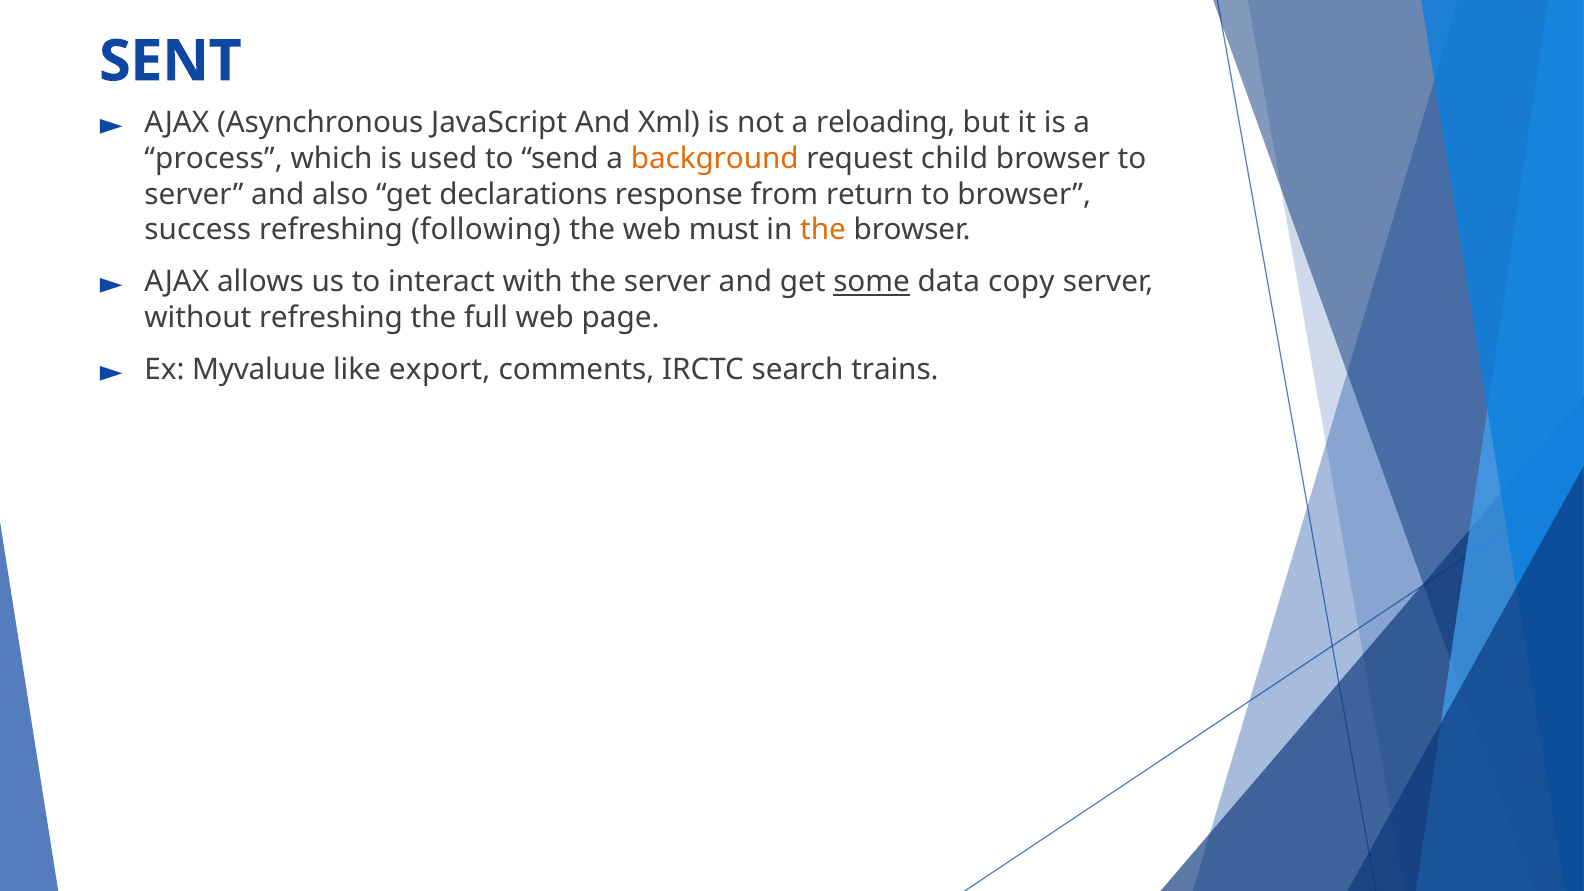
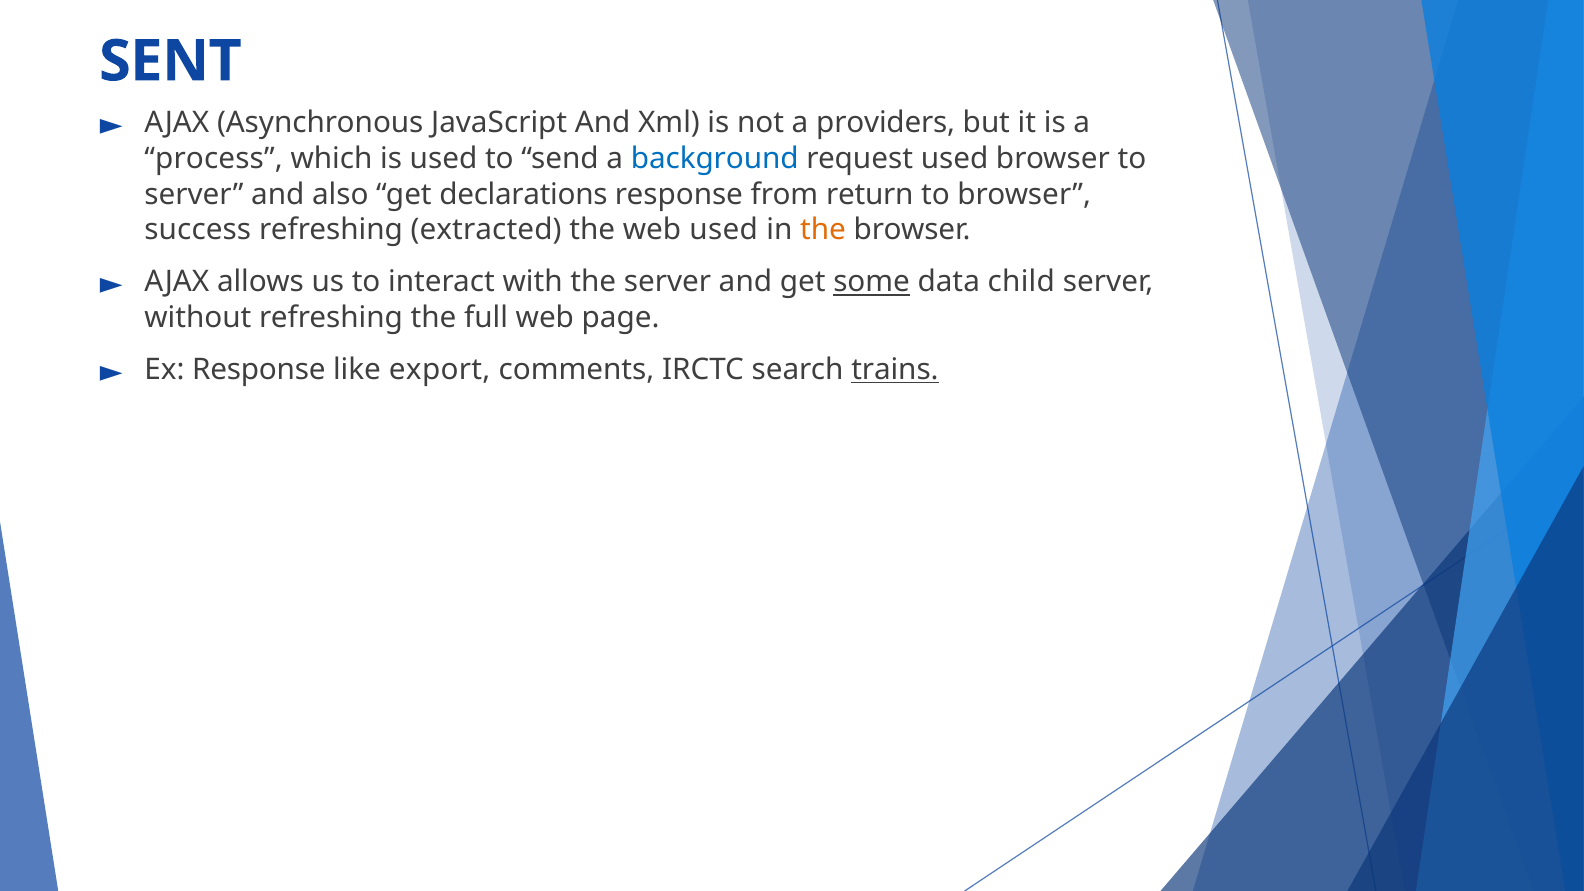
reloading: reloading -> providers (886, 123)
background colour: orange -> blue (715, 159)
request child: child -> used (955, 159)
following: following -> extracted (486, 230)
web must: must -> used (724, 230)
copy: copy -> child (1021, 282)
Ex Myvaluue: Myvaluue -> Response (259, 370)
trains underline: none -> present (895, 370)
